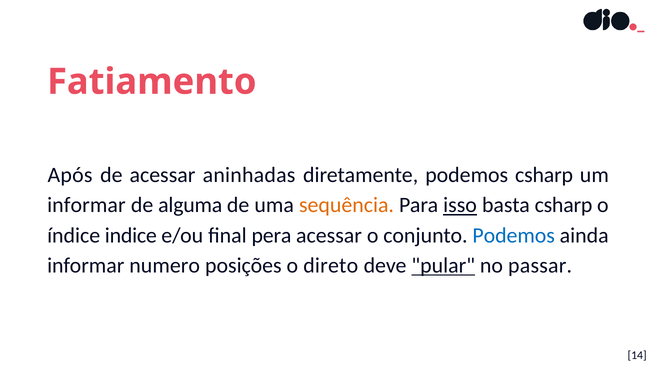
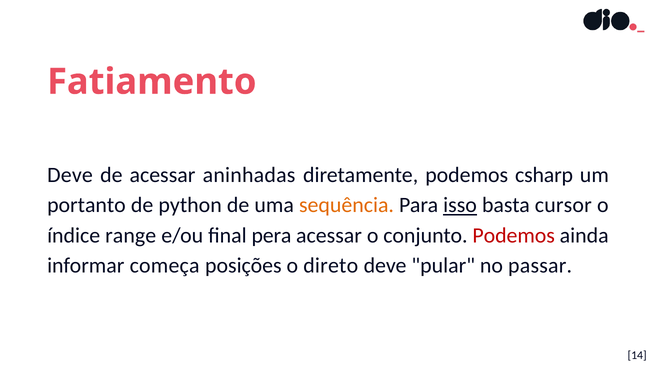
Após: Após -> Deve (70, 175)
informar: informar -> portanto (86, 205)
alguma: alguma -> python (190, 205)
basta csharp: csharp -> cursor (563, 205)
indice: indice -> range (131, 235)
Podemos colour: blue -> red (514, 235)
numero: numero -> começa (165, 266)
pular underline: present -> none (443, 266)
